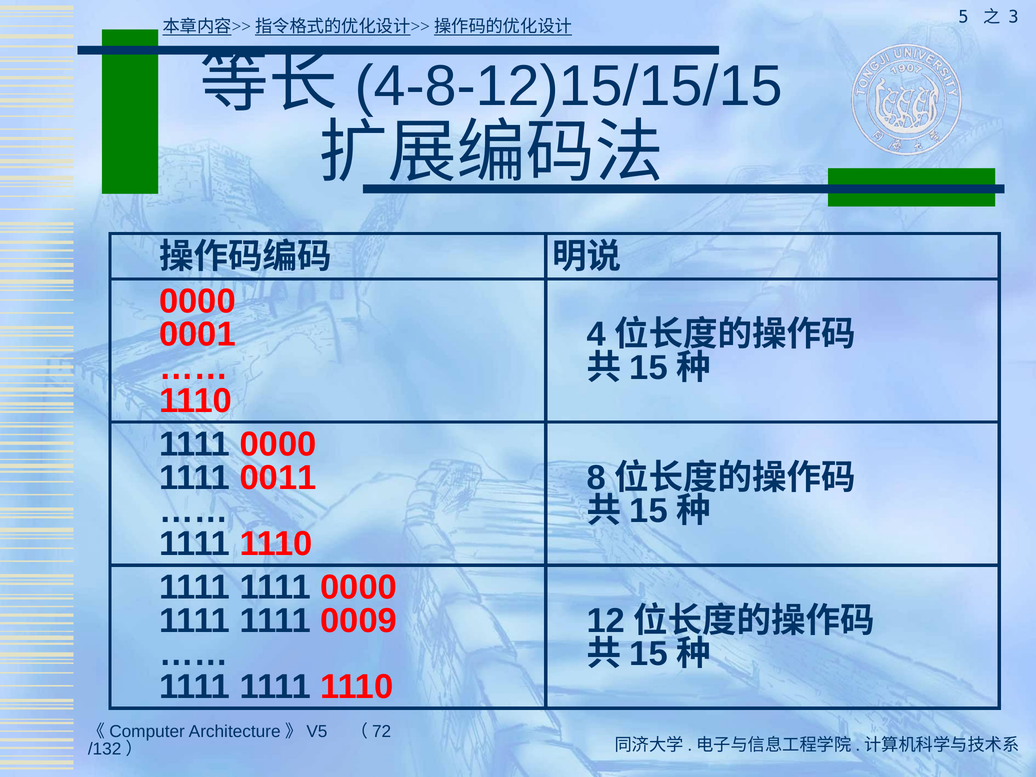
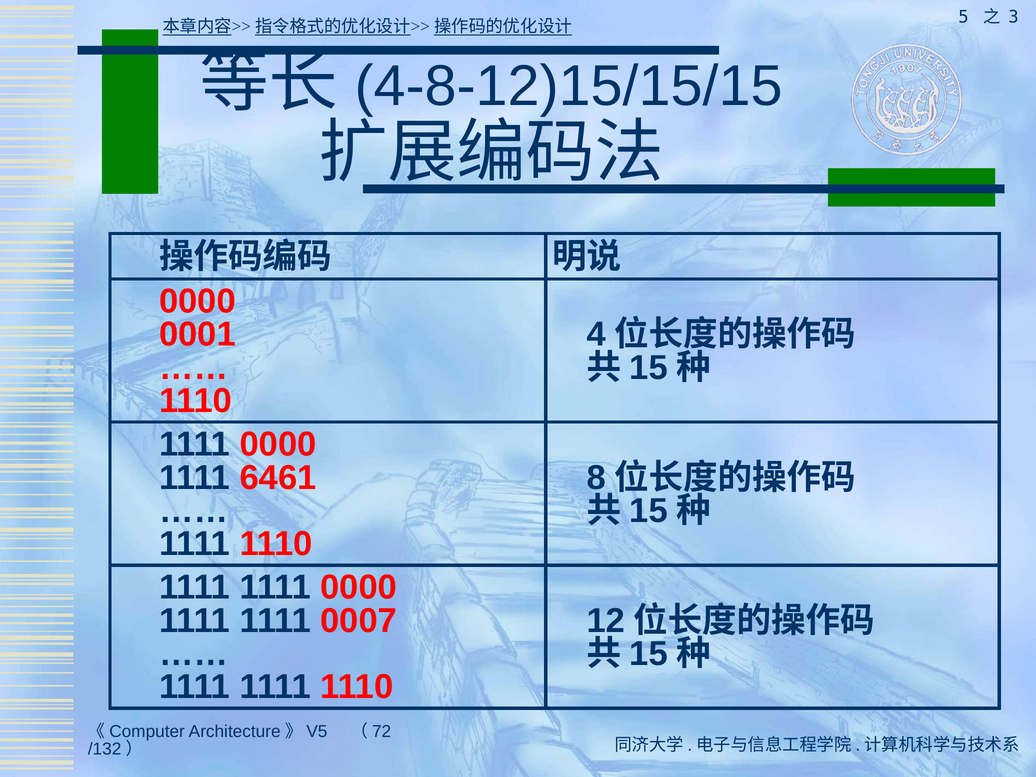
0011: 0011 -> 6461 (278, 478)
0009: 0009 -> 0007 (359, 621)
